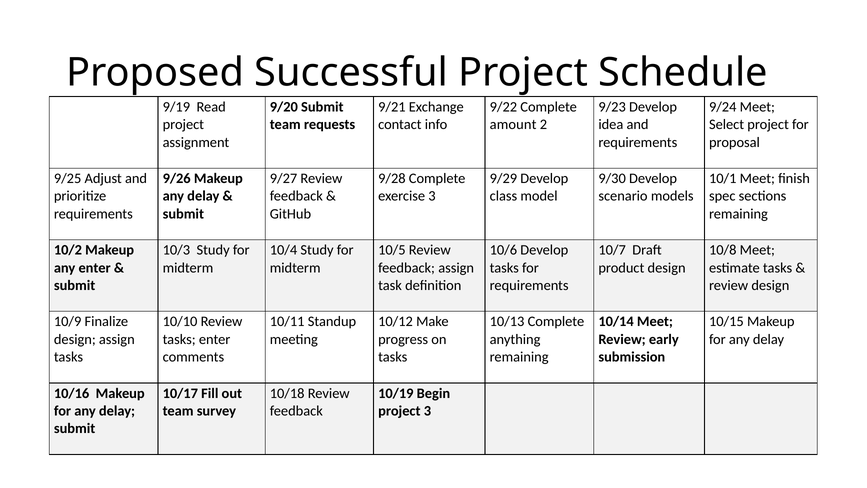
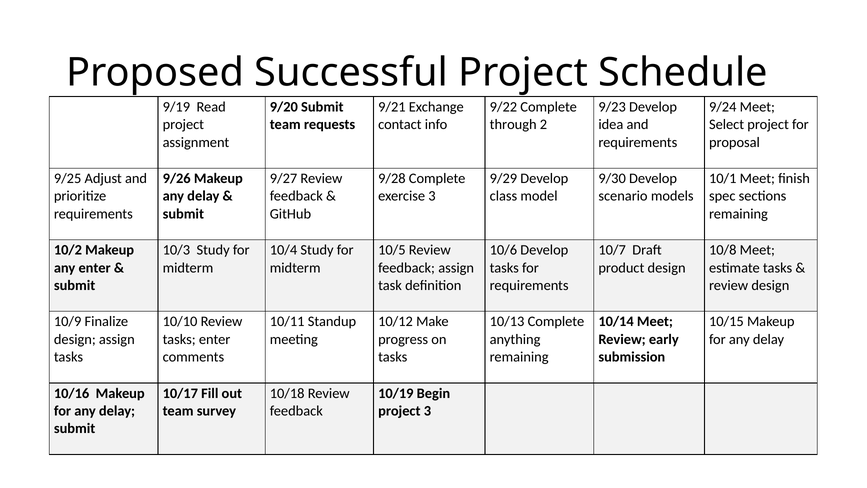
amount: amount -> through (513, 125)
